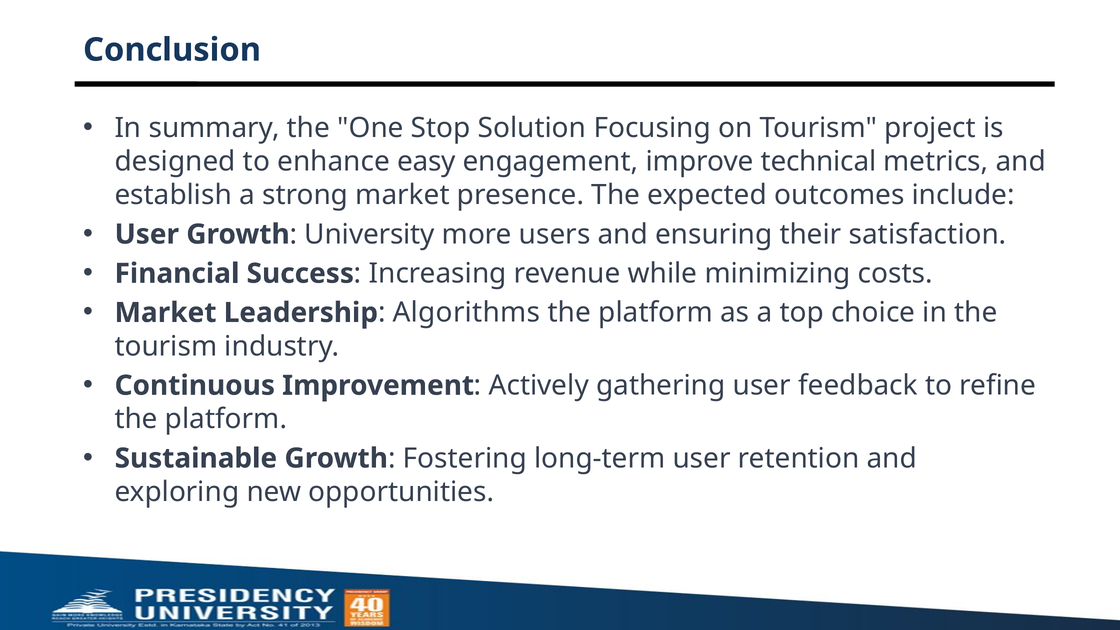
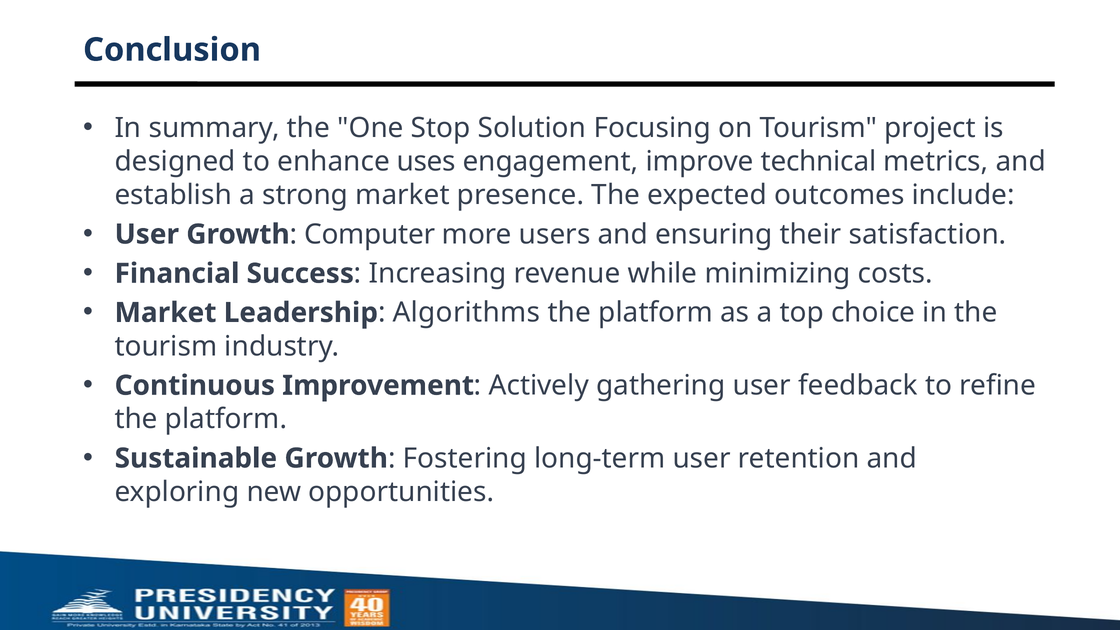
easy: easy -> uses (426, 162)
University: University -> Computer (370, 234)
